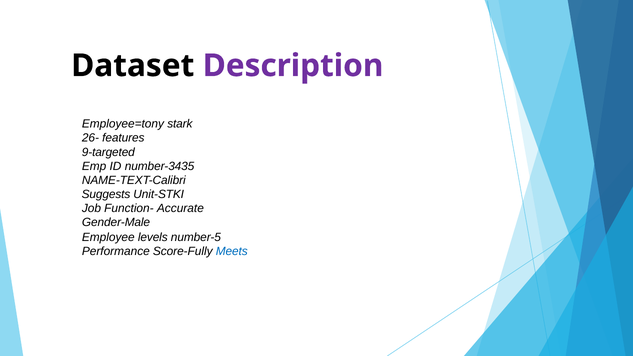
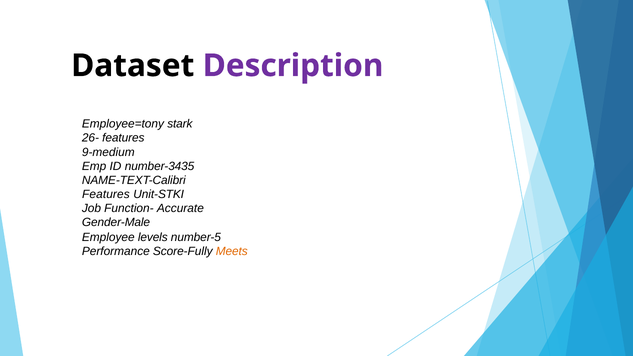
9-targeted: 9-targeted -> 9-medium (108, 152)
Suggests: Suggests -> Features (106, 194)
Meets colour: blue -> orange (232, 252)
